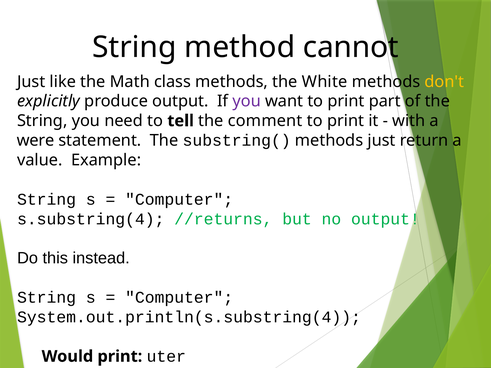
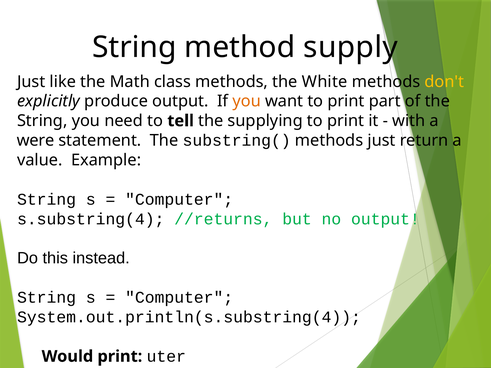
cannot: cannot -> supply (351, 47)
you colour: purple -> orange (247, 101)
comment: comment -> supplying (265, 121)
